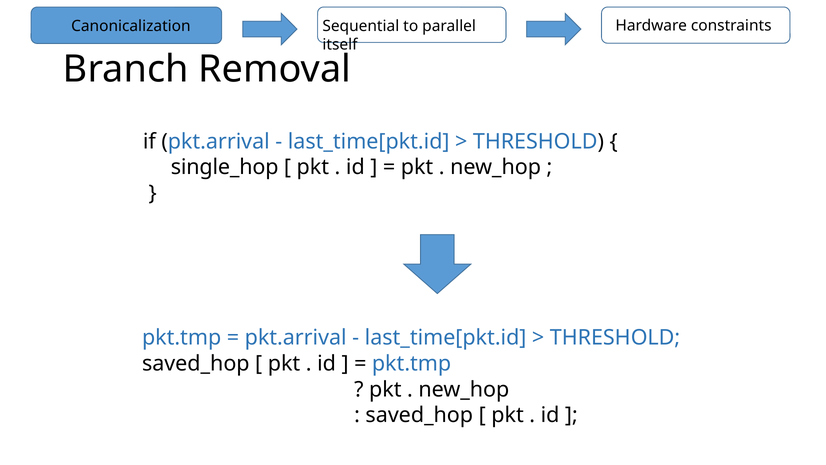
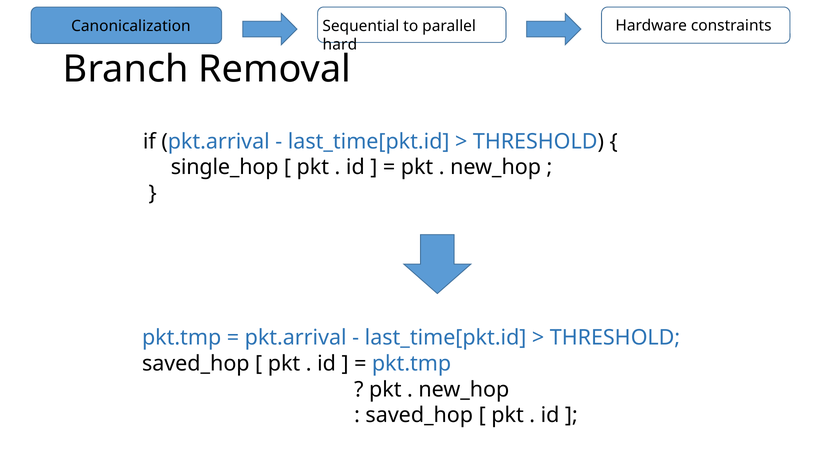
itself: itself -> hard (340, 45)
